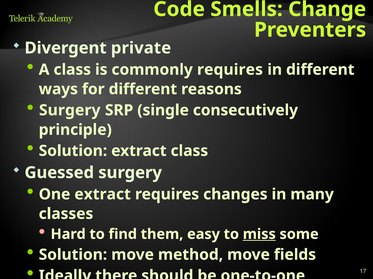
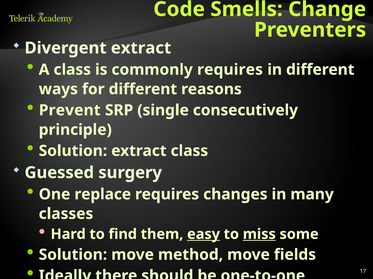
Divergent private: private -> extract (141, 48)
Surgery: Surgery -> Prevent (70, 111)
One extract: extract -> replace (103, 195)
easy underline: none -> present (204, 235)
